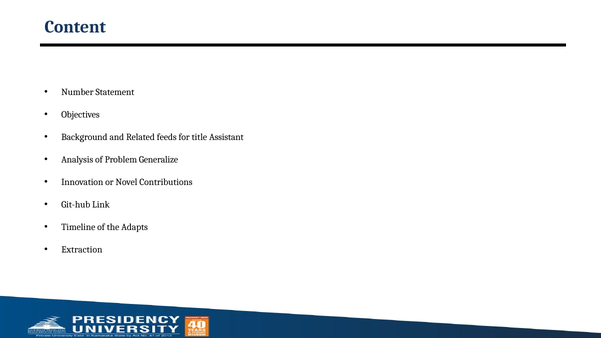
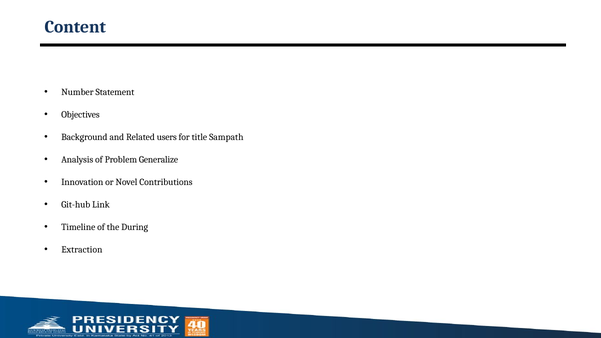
feeds: feeds -> users (167, 137)
Assistant: Assistant -> Sampath (226, 137)
Adapts: Adapts -> During (135, 227)
